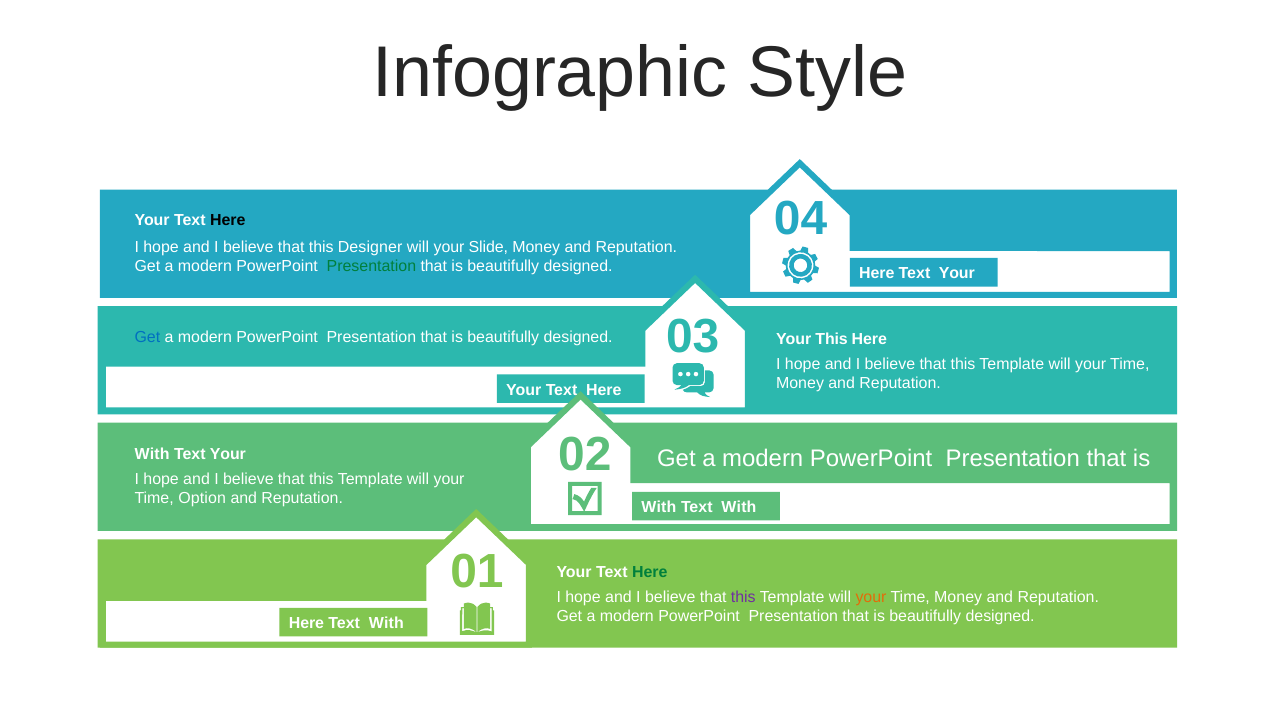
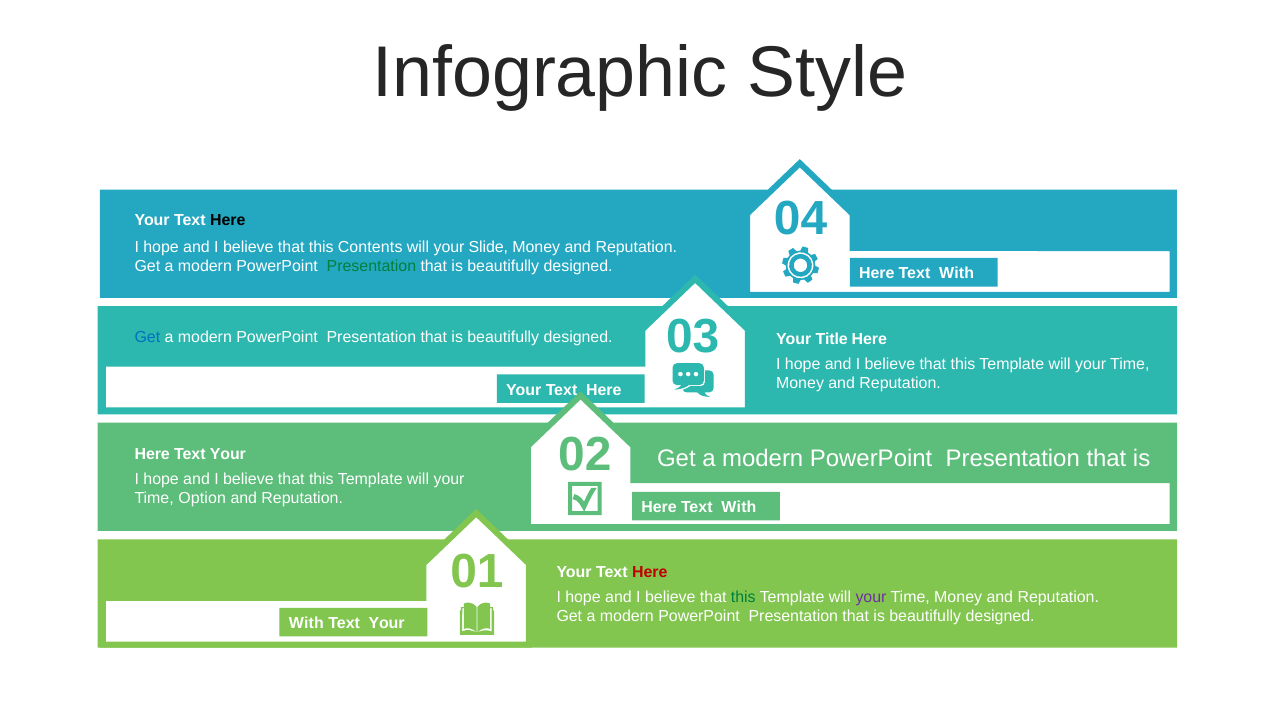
Designer: Designer -> Contents (370, 248)
Your: Your -> With (957, 273)
Your This: This -> Title (832, 339)
With: With -> Here (152, 454)
With: With -> Here (659, 507)
Here colour: green -> red (650, 572)
this colour: purple -> green (743, 598)
your colour: orange -> purple (871, 598)
Here: Here -> With (306, 623)
With: With -> Your (387, 623)
